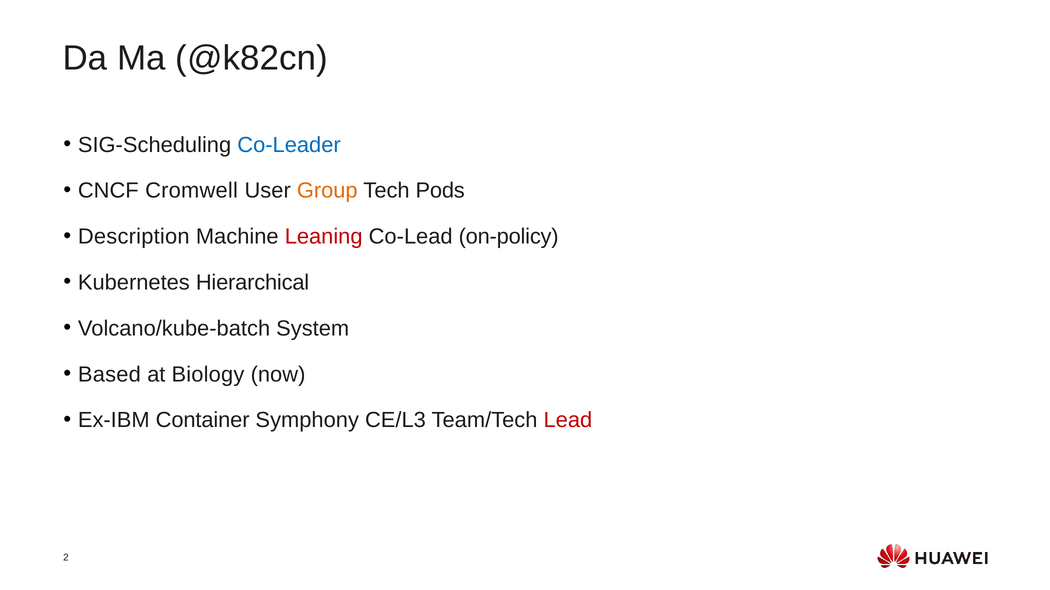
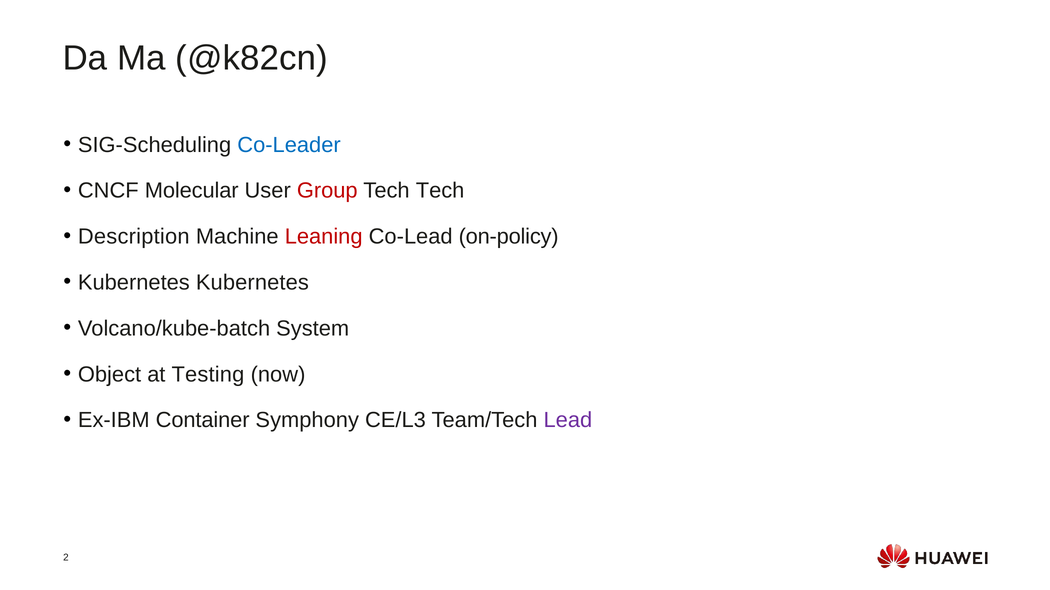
Cromwell: Cromwell -> Molecular (192, 191)
Group colour: orange -> red (327, 191)
Tech Pods: Pods -> Tech (440, 191)
Kubernetes Hierarchical: Hierarchical -> Kubernetes (252, 283)
Based: Based -> Object (110, 375)
Biology: Biology -> Testing (208, 375)
Lead colour: red -> purple (568, 420)
